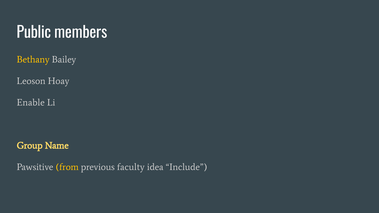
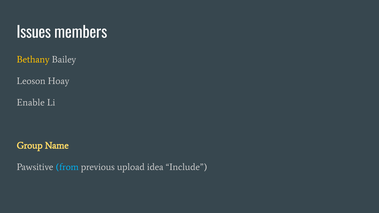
Public: Public -> Issues (34, 33)
from colour: yellow -> light blue (67, 167)
faculty: faculty -> upload (131, 167)
